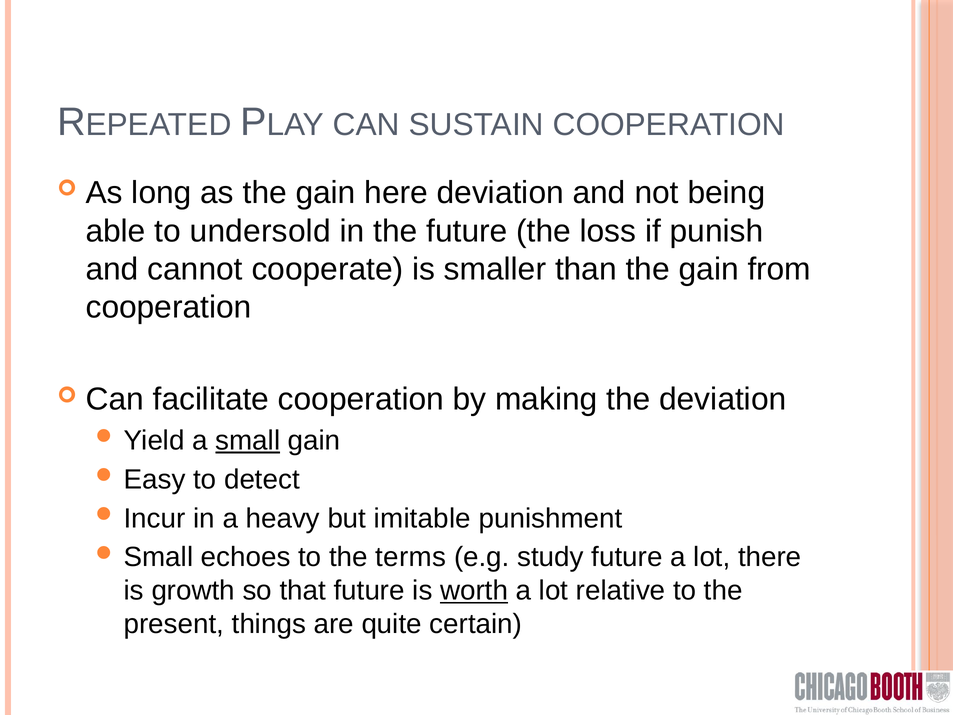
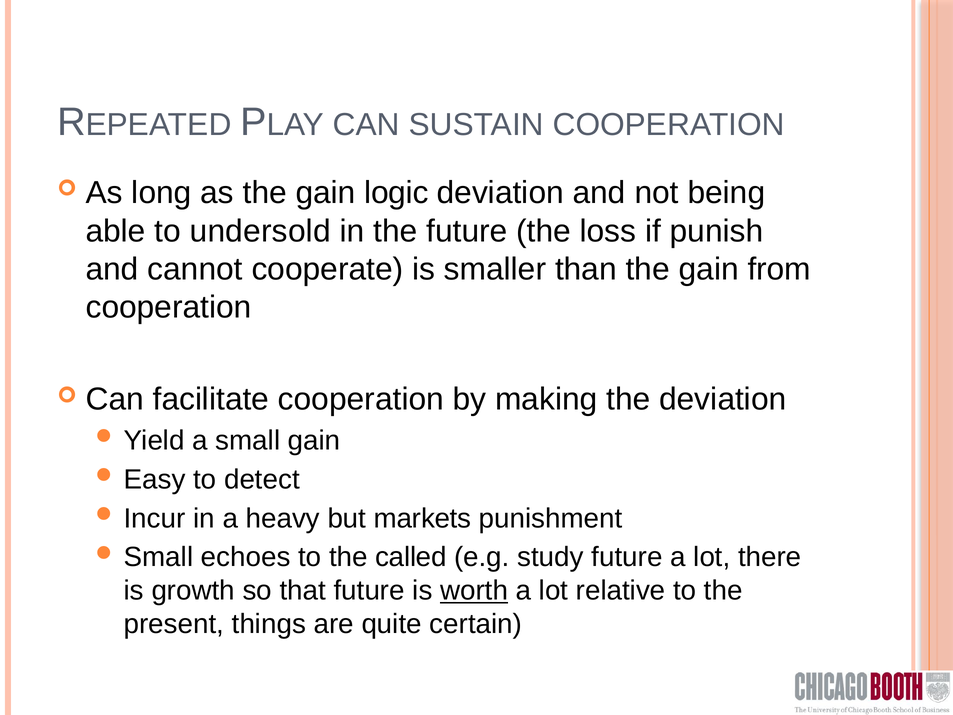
here: here -> logic (396, 193)
small underline: present -> none (248, 440)
imitable: imitable -> markets (423, 518)
terms: terms -> called (411, 557)
